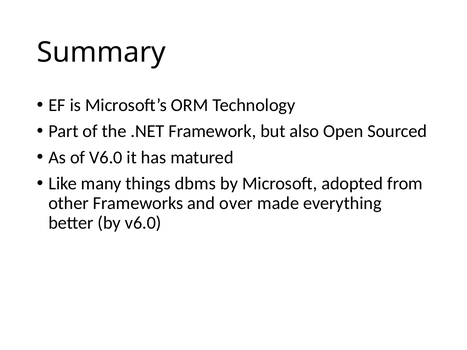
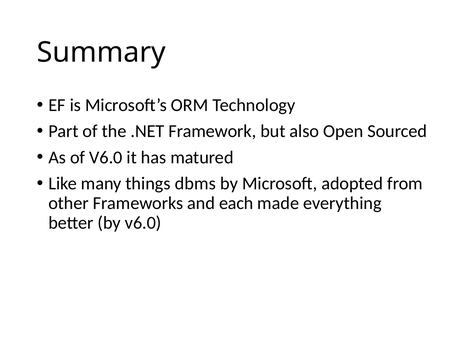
over: over -> each (236, 203)
